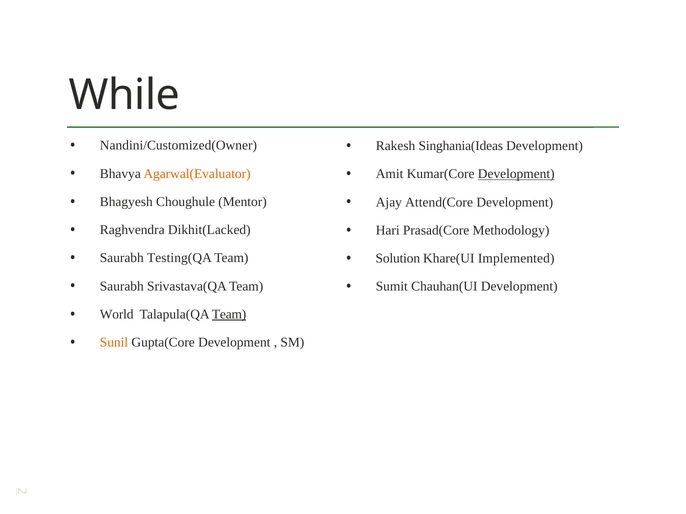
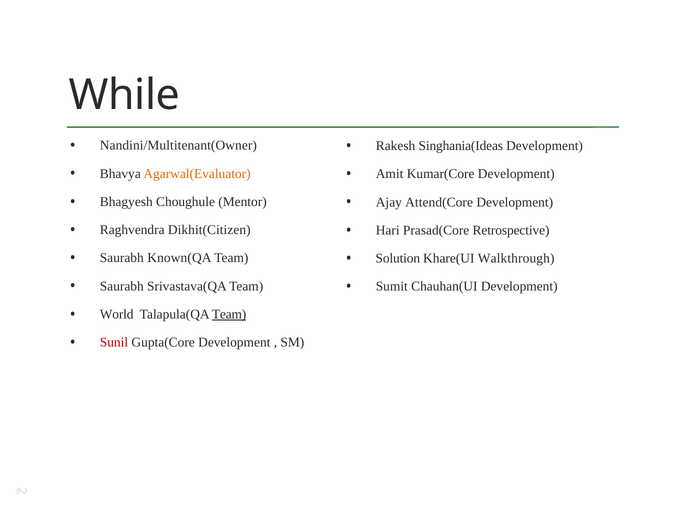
Nandini/Customized(Owner: Nandini/Customized(Owner -> Nandini/Multitenant(Owner (178, 146)
Development underline: present -> none (516, 174)
Dikhit(Lacked: Dikhit(Lacked -> Dikhit(Citizen (209, 230)
Methodology: Methodology -> Retrospective (511, 230)
Testing(QA: Testing(QA -> Known(QA (179, 258)
Implemented: Implemented -> Walkthrough (516, 259)
Sunil colour: orange -> red (114, 343)
